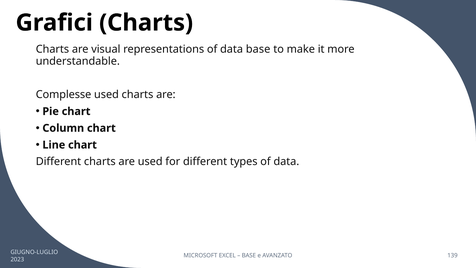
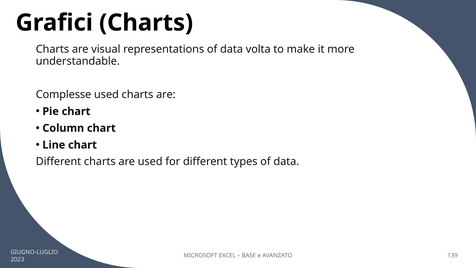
data base: base -> volta (258, 49)
